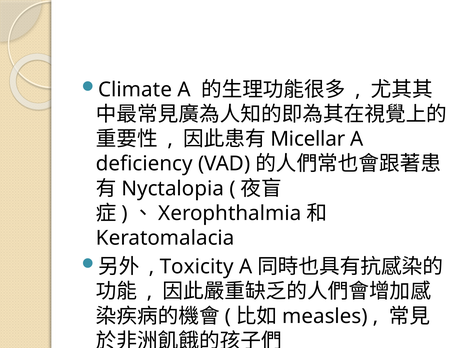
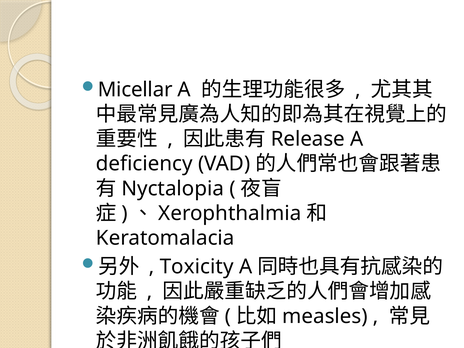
Climate: Climate -> Micellar (135, 90)
Micellar: Micellar -> Release (308, 139)
